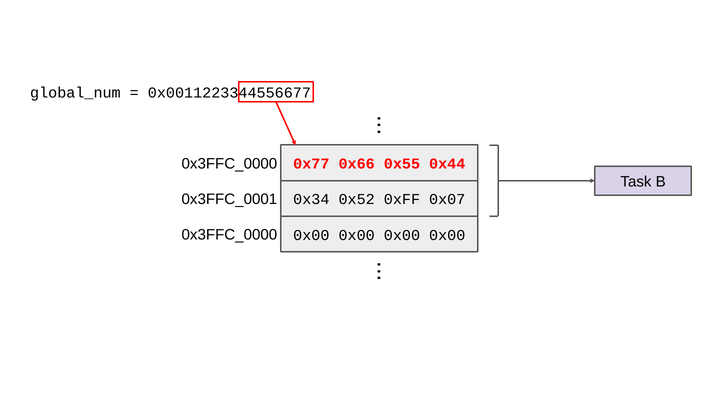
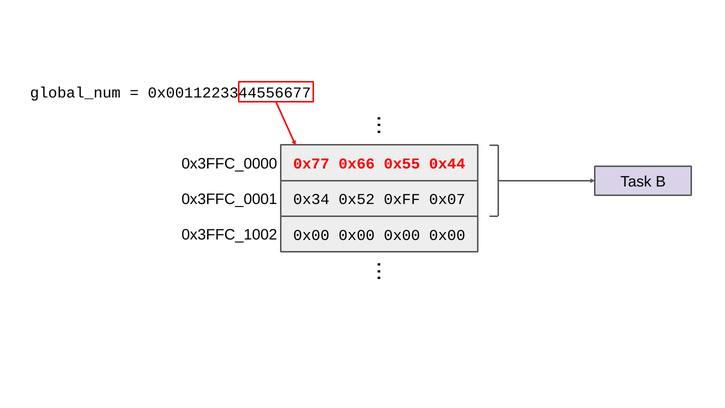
0x3FFC_0000: 0x3FFC_0000 -> 0x3FFC_1002 (229, 235)
